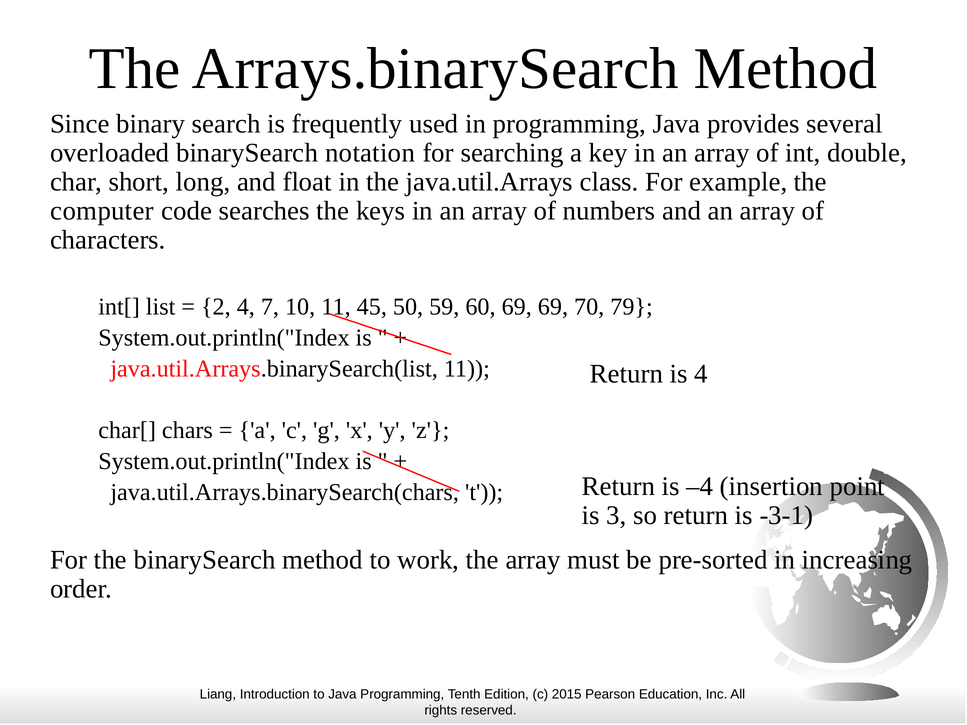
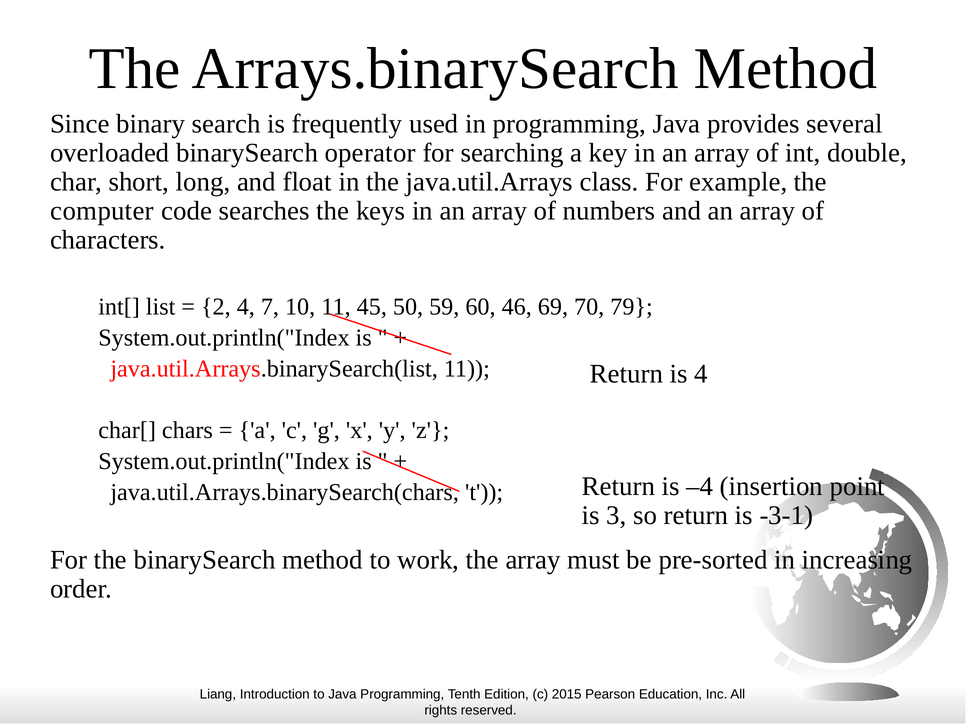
notation: notation -> operator (370, 153)
60 69: 69 -> 46 (517, 307)
